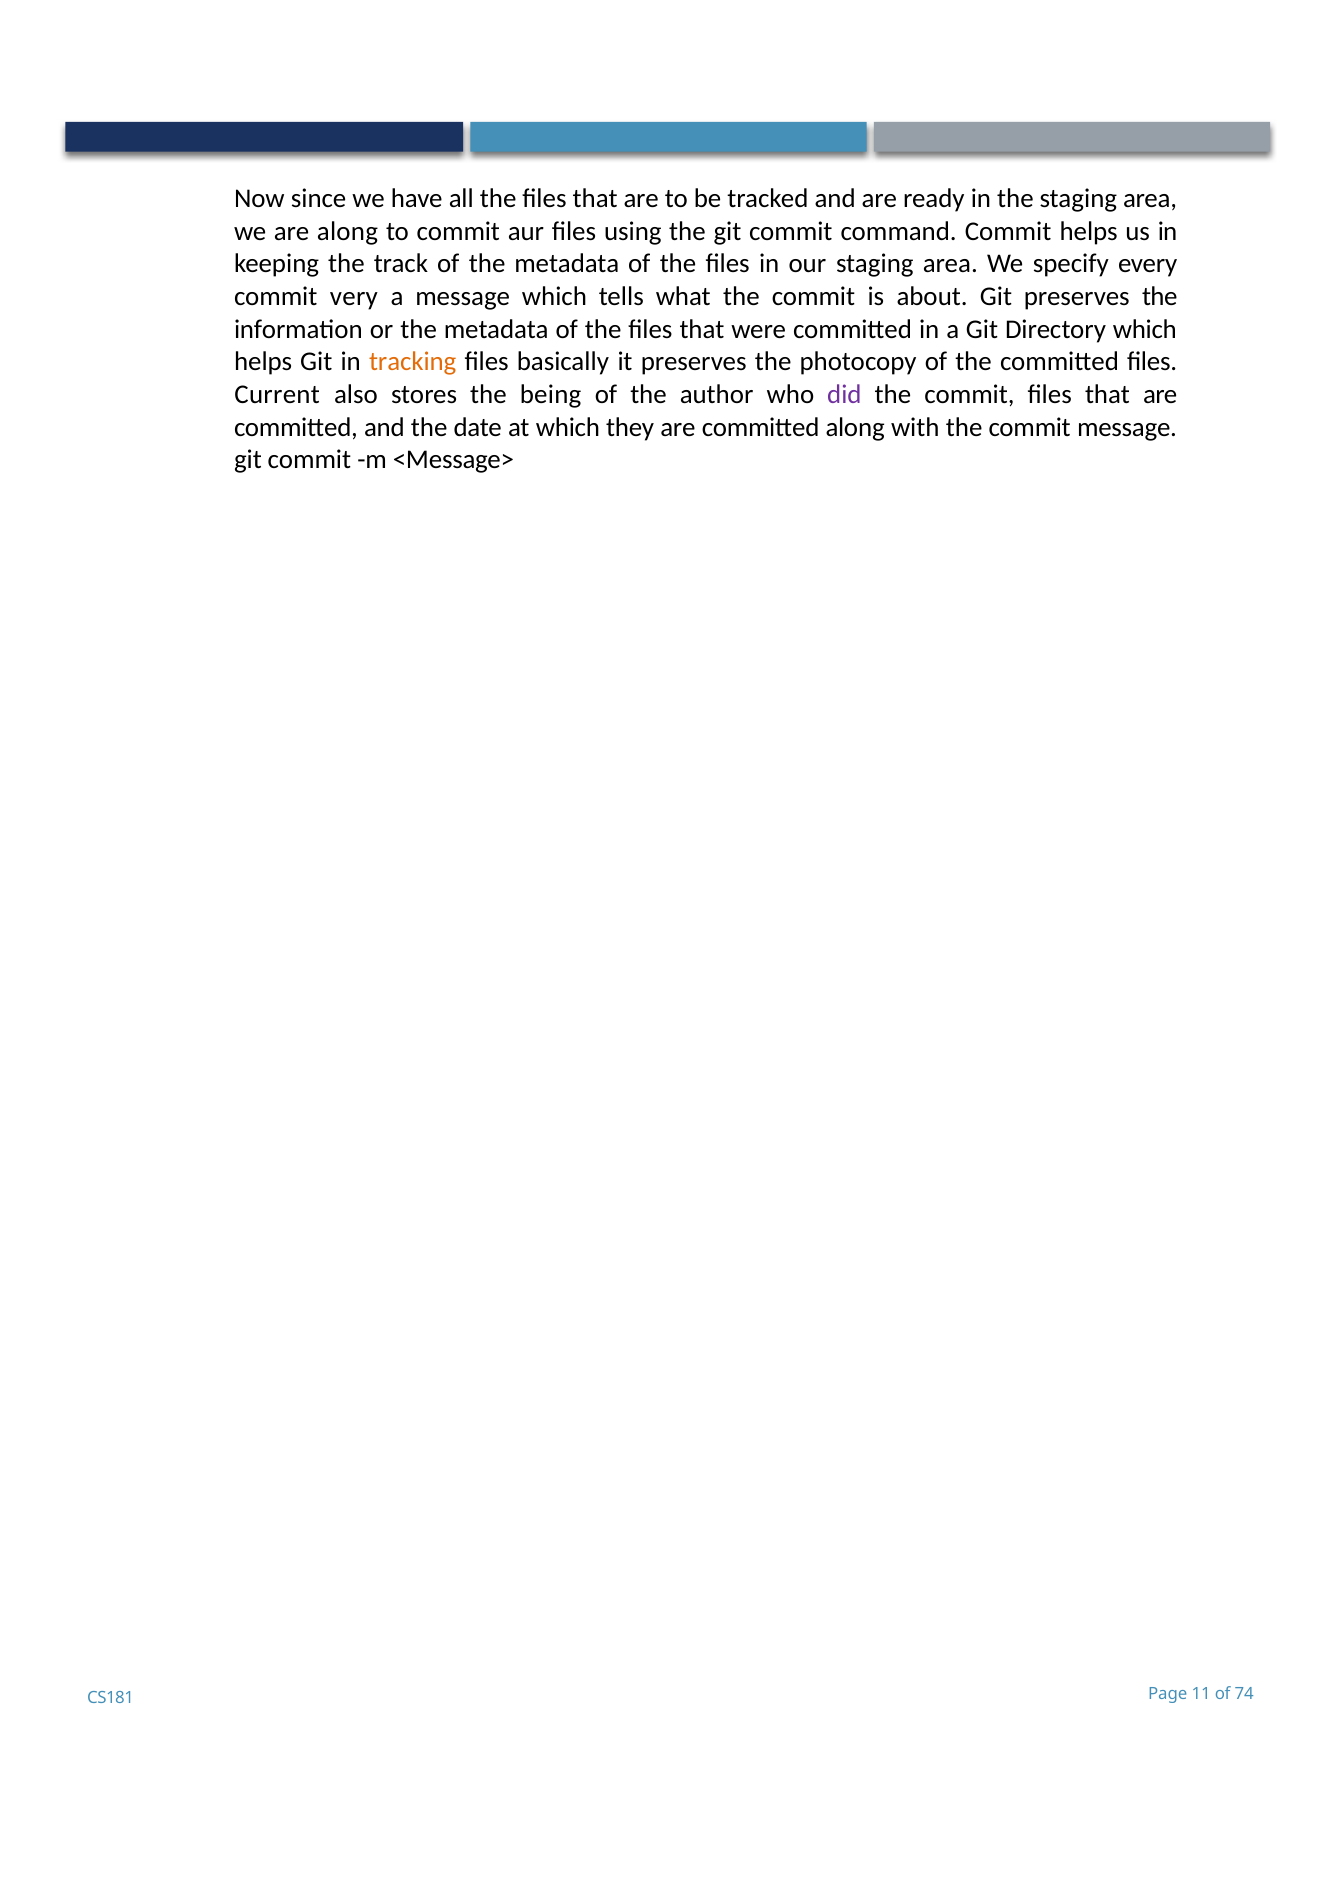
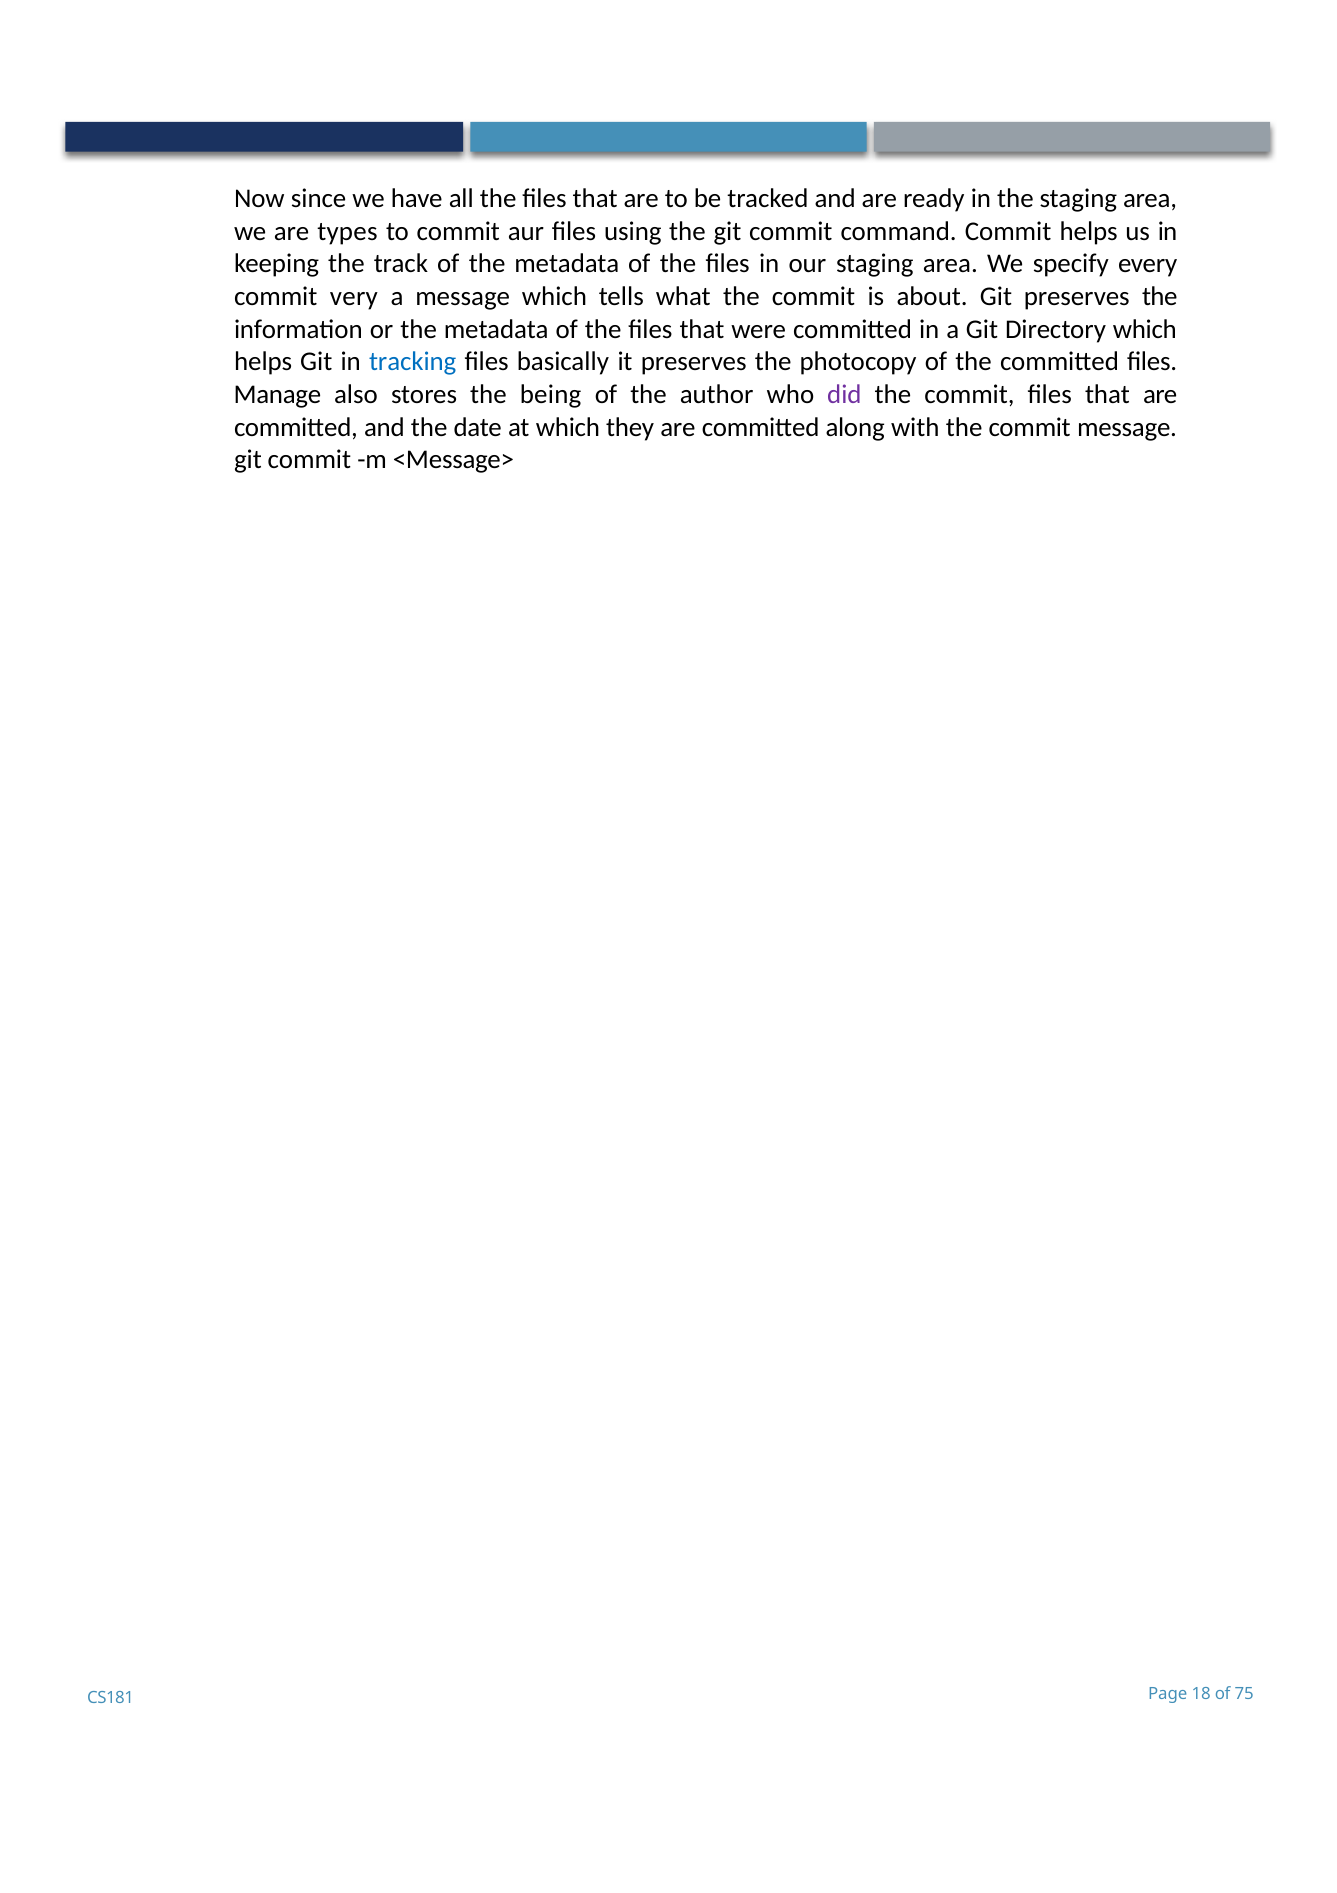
are along: along -> types (347, 231)
tracking colour: orange -> blue (413, 362)
Current: Current -> Manage (277, 395)
11: 11 -> 18 (1201, 1694)
74: 74 -> 75 (1244, 1694)
